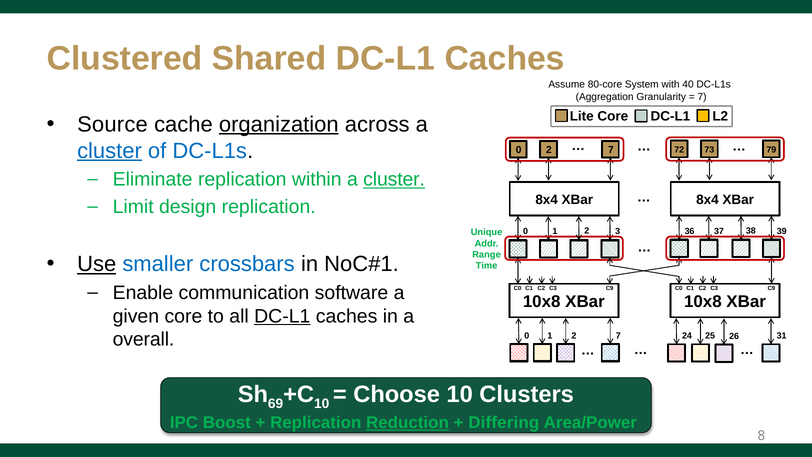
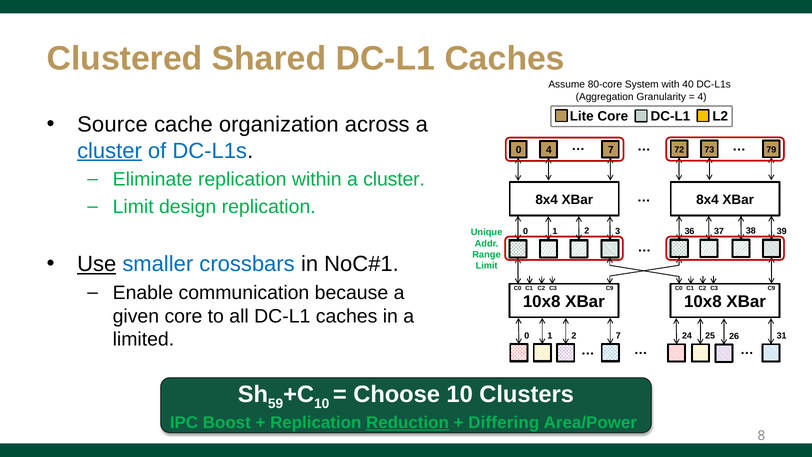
7: 7 -> 4 (702, 97)
organization underline: present -> none (279, 124)
0 2: 2 -> 4 (549, 150)
cluster underline: present -> none (394, 179)
Time: Time -> Limit (487, 266)
software: software -> because (351, 293)
DC-L1 underline: present -> none (282, 316)
overall: overall -> limited (143, 339)
69: 69 -> 59 (276, 404)
